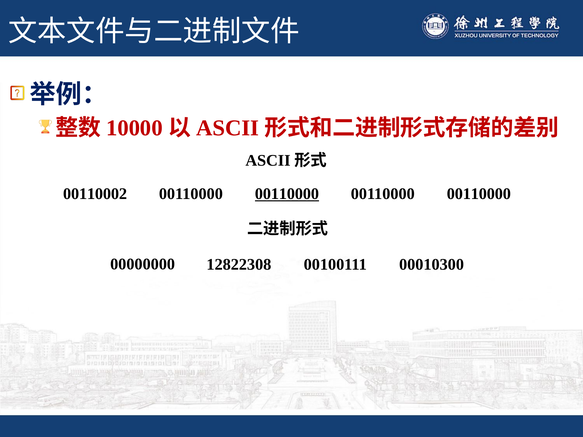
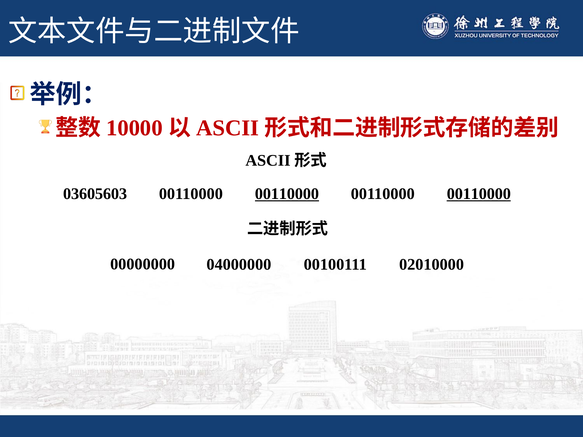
00110002: 00110002 -> 03605603 (95, 194)
00110000 underline: none -> present (479, 194)
12822308: 12822308 -> 04000000 (239, 265)
00010300: 00010300 -> 02010000 (432, 265)
